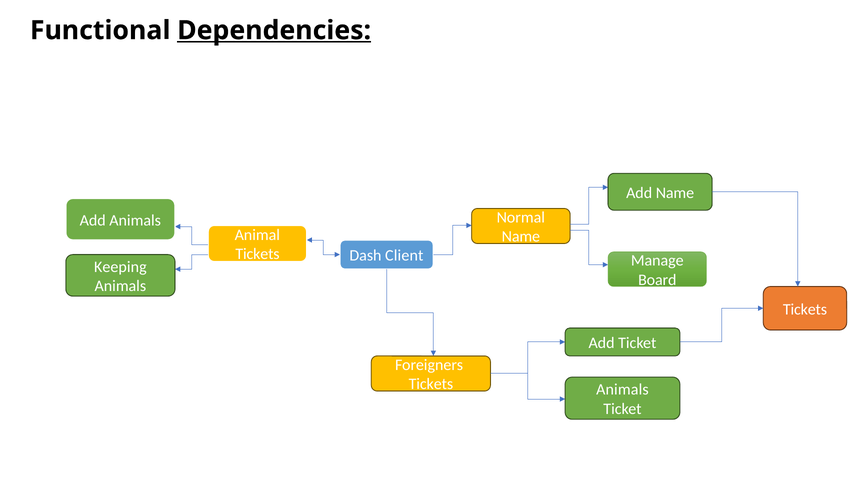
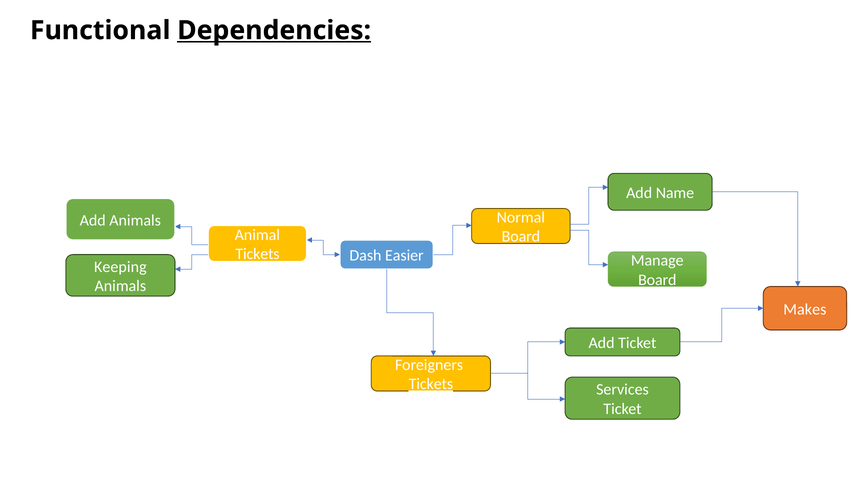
Name: Name -> Board (521, 237)
Client: Client -> Easier (404, 256)
Tickets: Tickets -> Makes (805, 309)
Tickets underline: none -> present (431, 384)
Animals: Animals -> Services (622, 390)
